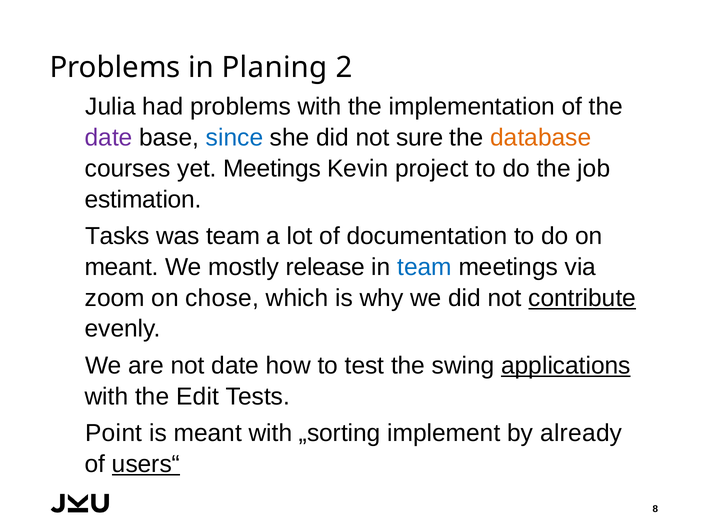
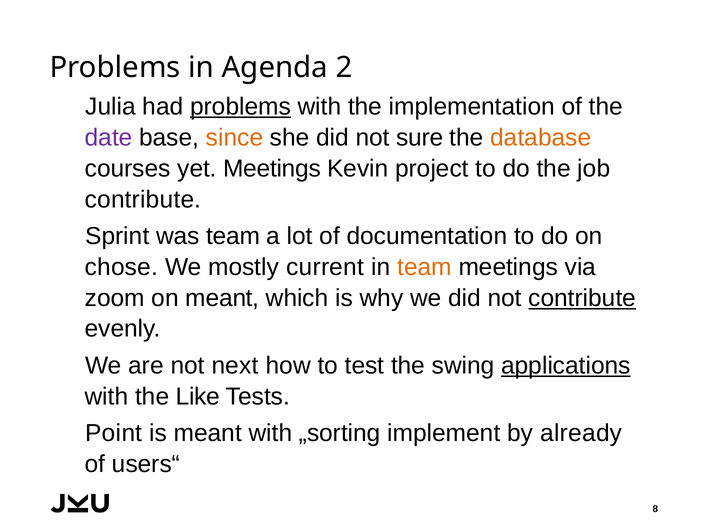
Planing: Planing -> Agenda (275, 68)
problems underline: none -> present (240, 107)
since colour: blue -> orange (235, 138)
estimation: estimation -> contribute (143, 200)
Tasks: Tasks -> Sprint (117, 236)
meant: meant -> chose (121, 267)
release: release -> current (325, 267)
team colour: blue -> orange (425, 267)
on chose: chose -> meant (222, 298)
not date: date -> next (235, 366)
Edit: Edit -> Like (198, 397)
users“ underline: present -> none (146, 464)
